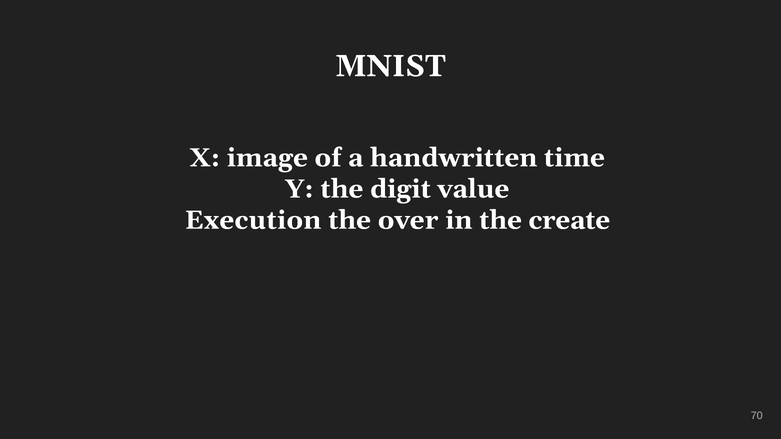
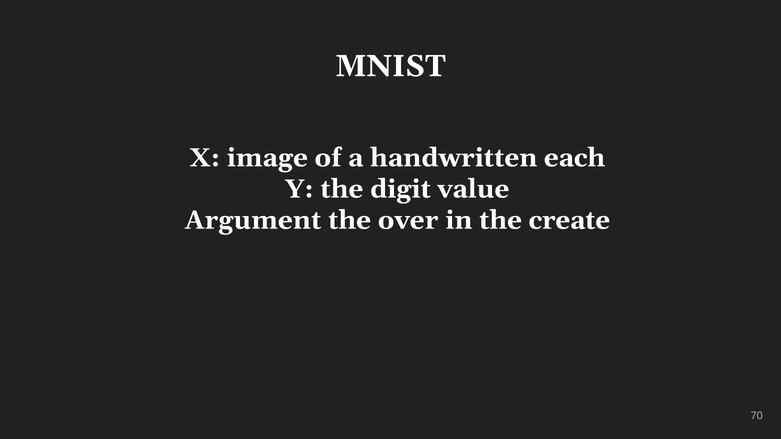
time: time -> each (574, 158)
Execution: Execution -> Argument (253, 220)
